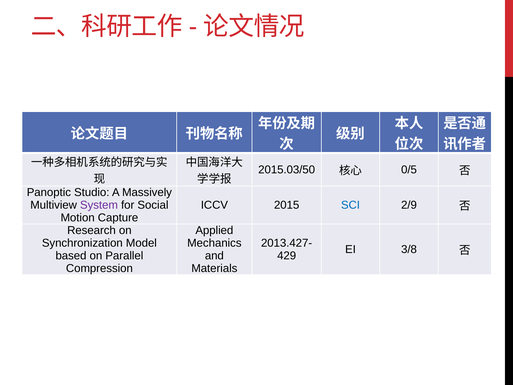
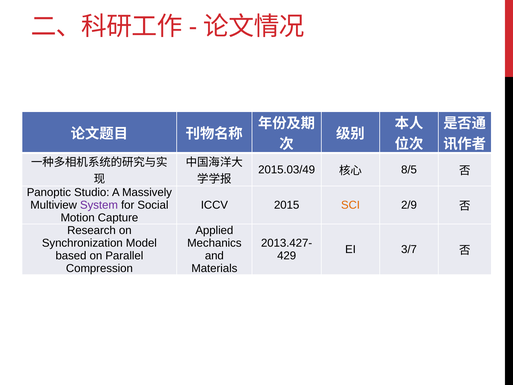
2015.03/50: 2015.03/50 -> 2015.03/49 (287, 170)
0/5: 0/5 -> 8/5 (409, 170)
SCI colour: blue -> orange (351, 205)
3/8: 3/8 -> 3/7 (409, 249)
